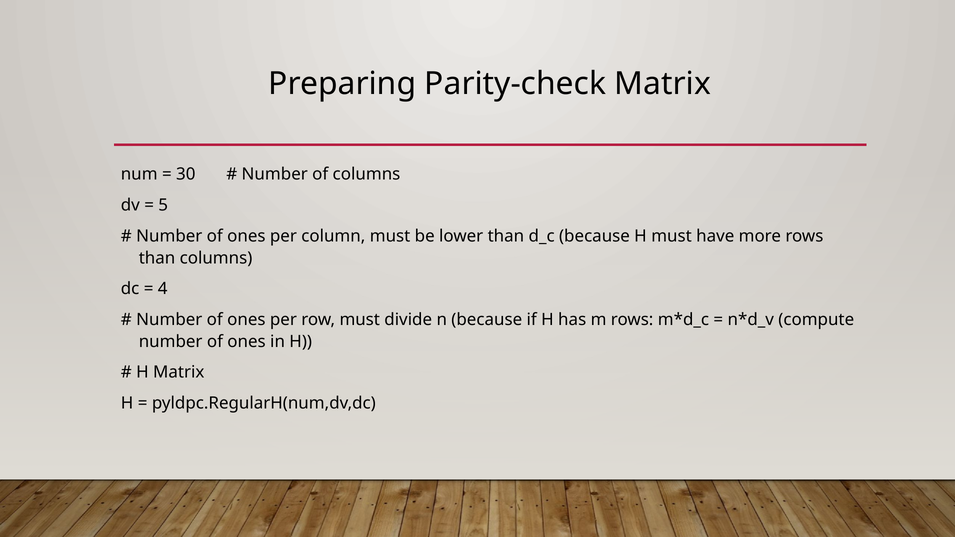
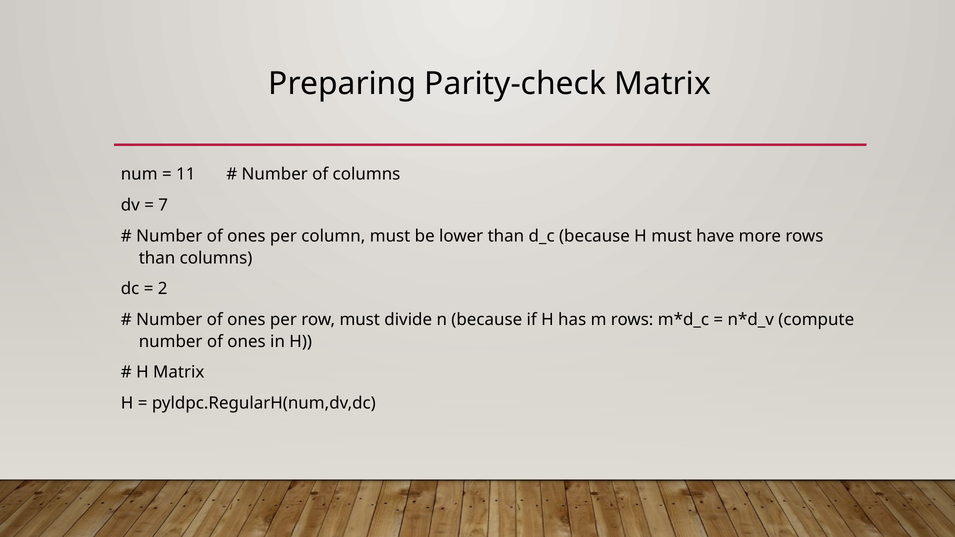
30: 30 -> 11 (186, 174)
5: 5 -> 7 (163, 205)
4: 4 -> 2 (163, 289)
